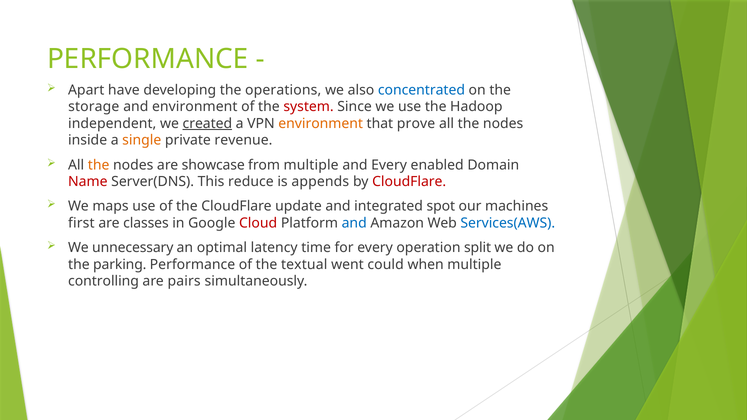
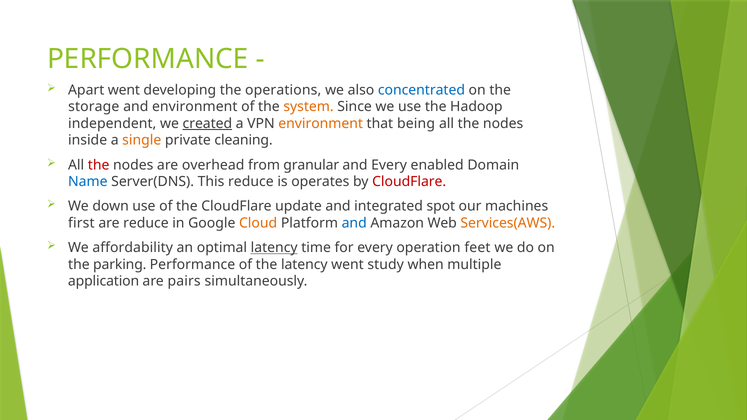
Apart have: have -> went (124, 90)
system colour: red -> orange (309, 107)
prove: prove -> being (416, 124)
revenue: revenue -> cleaning (244, 140)
the colour: orange -> red (99, 165)
showcase: showcase -> overhead (213, 165)
from multiple: multiple -> granular (311, 165)
Name colour: red -> blue (88, 182)
appends: appends -> operates (320, 182)
maps: maps -> down (111, 206)
are classes: classes -> reduce (146, 223)
Cloud colour: red -> orange (258, 223)
Services(AWS colour: blue -> orange (508, 223)
unnecessary: unnecessary -> affordability (133, 248)
latency underline: none -> present (274, 248)
split: split -> feet (477, 248)
the textual: textual -> latency (304, 265)
could: could -> study (386, 265)
controlling: controlling -> application (104, 281)
